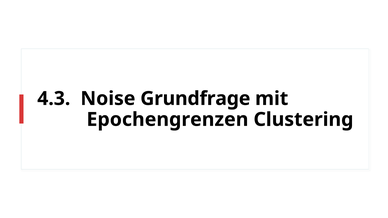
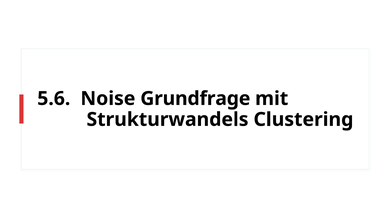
4.3: 4.3 -> 5.6 (54, 99)
Epochengrenzen: Epochengrenzen -> Strukturwandels (167, 120)
